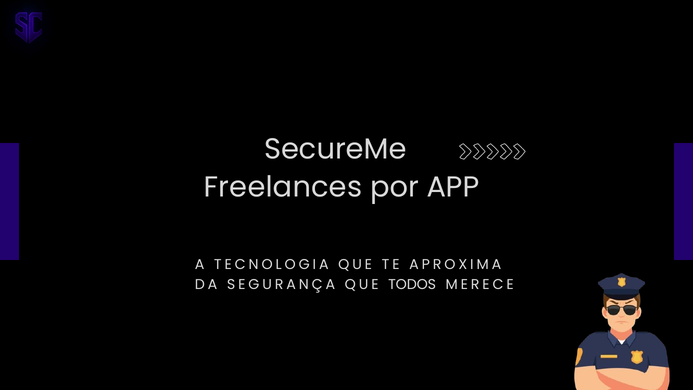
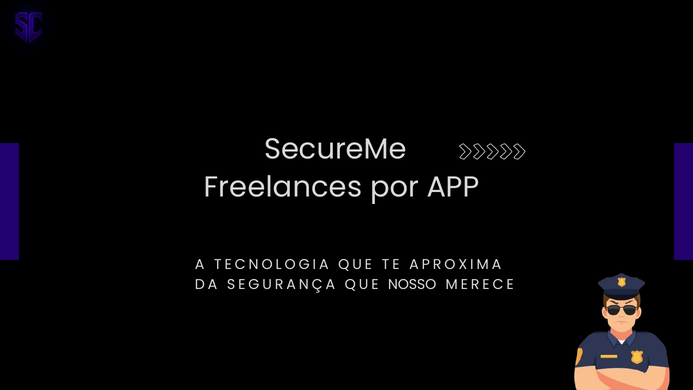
TODOS: TODOS -> NOSSO (412, 285)
